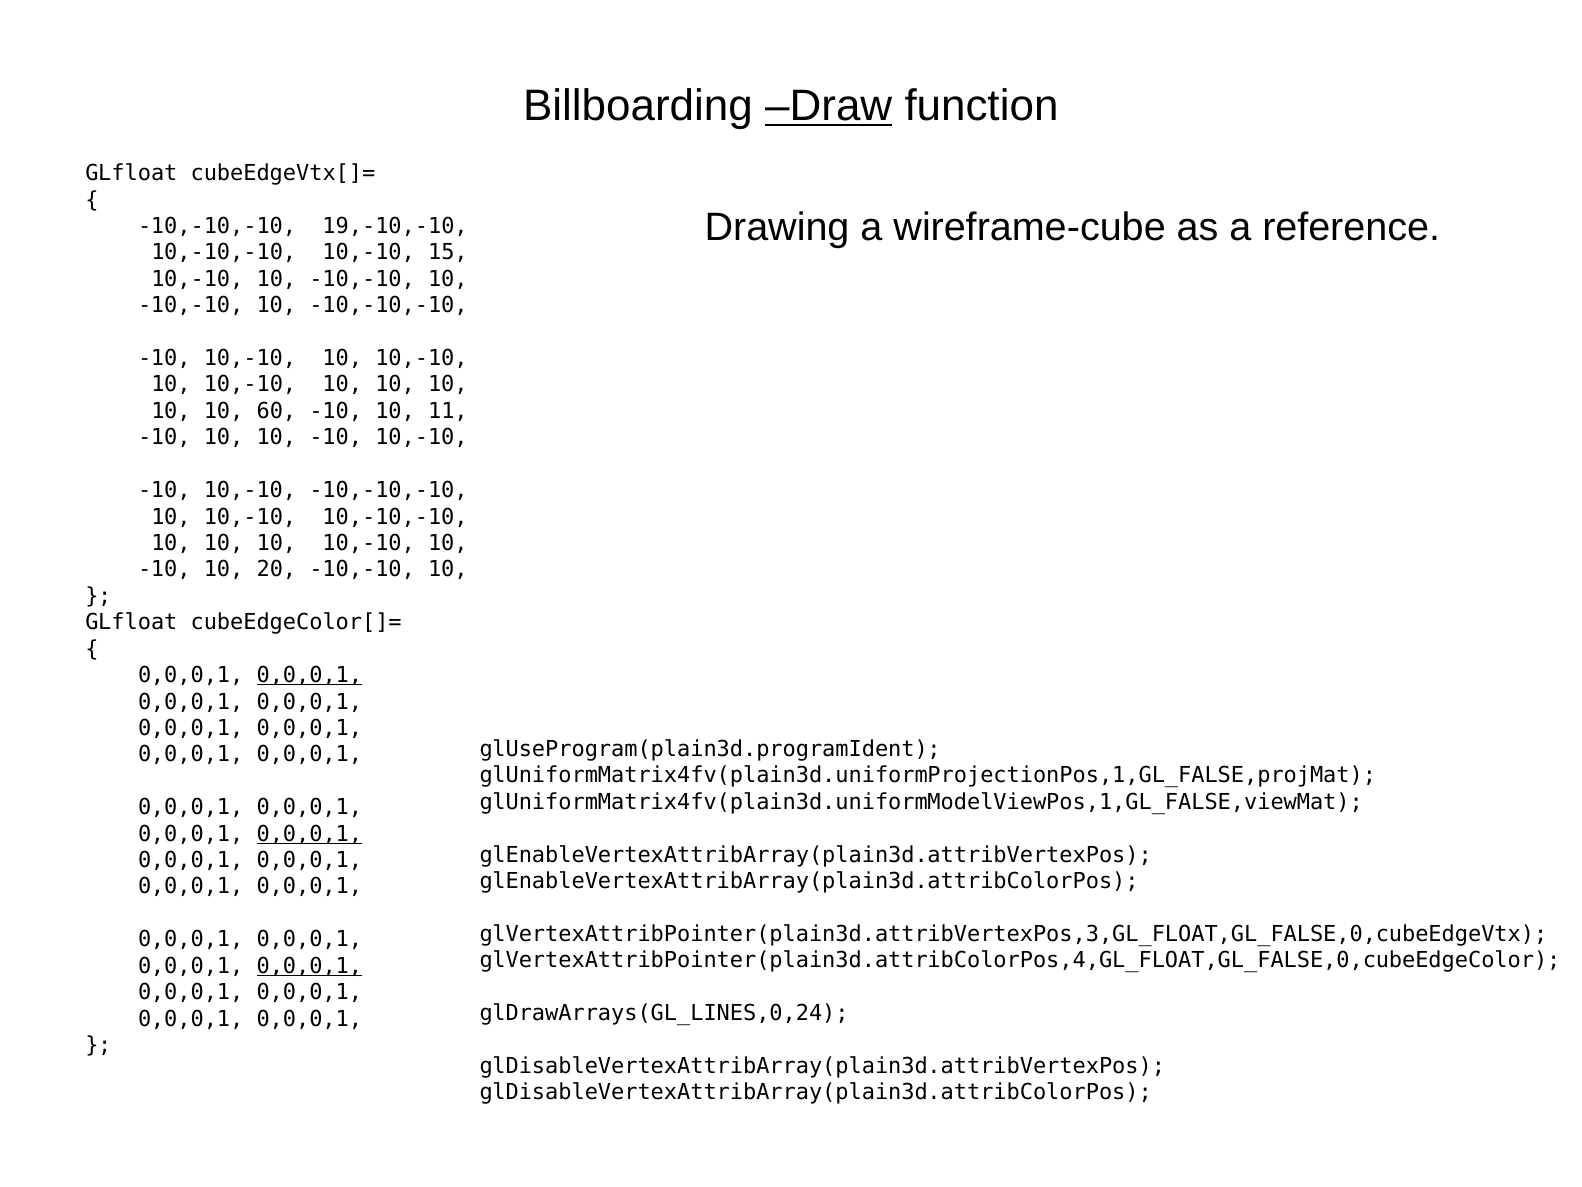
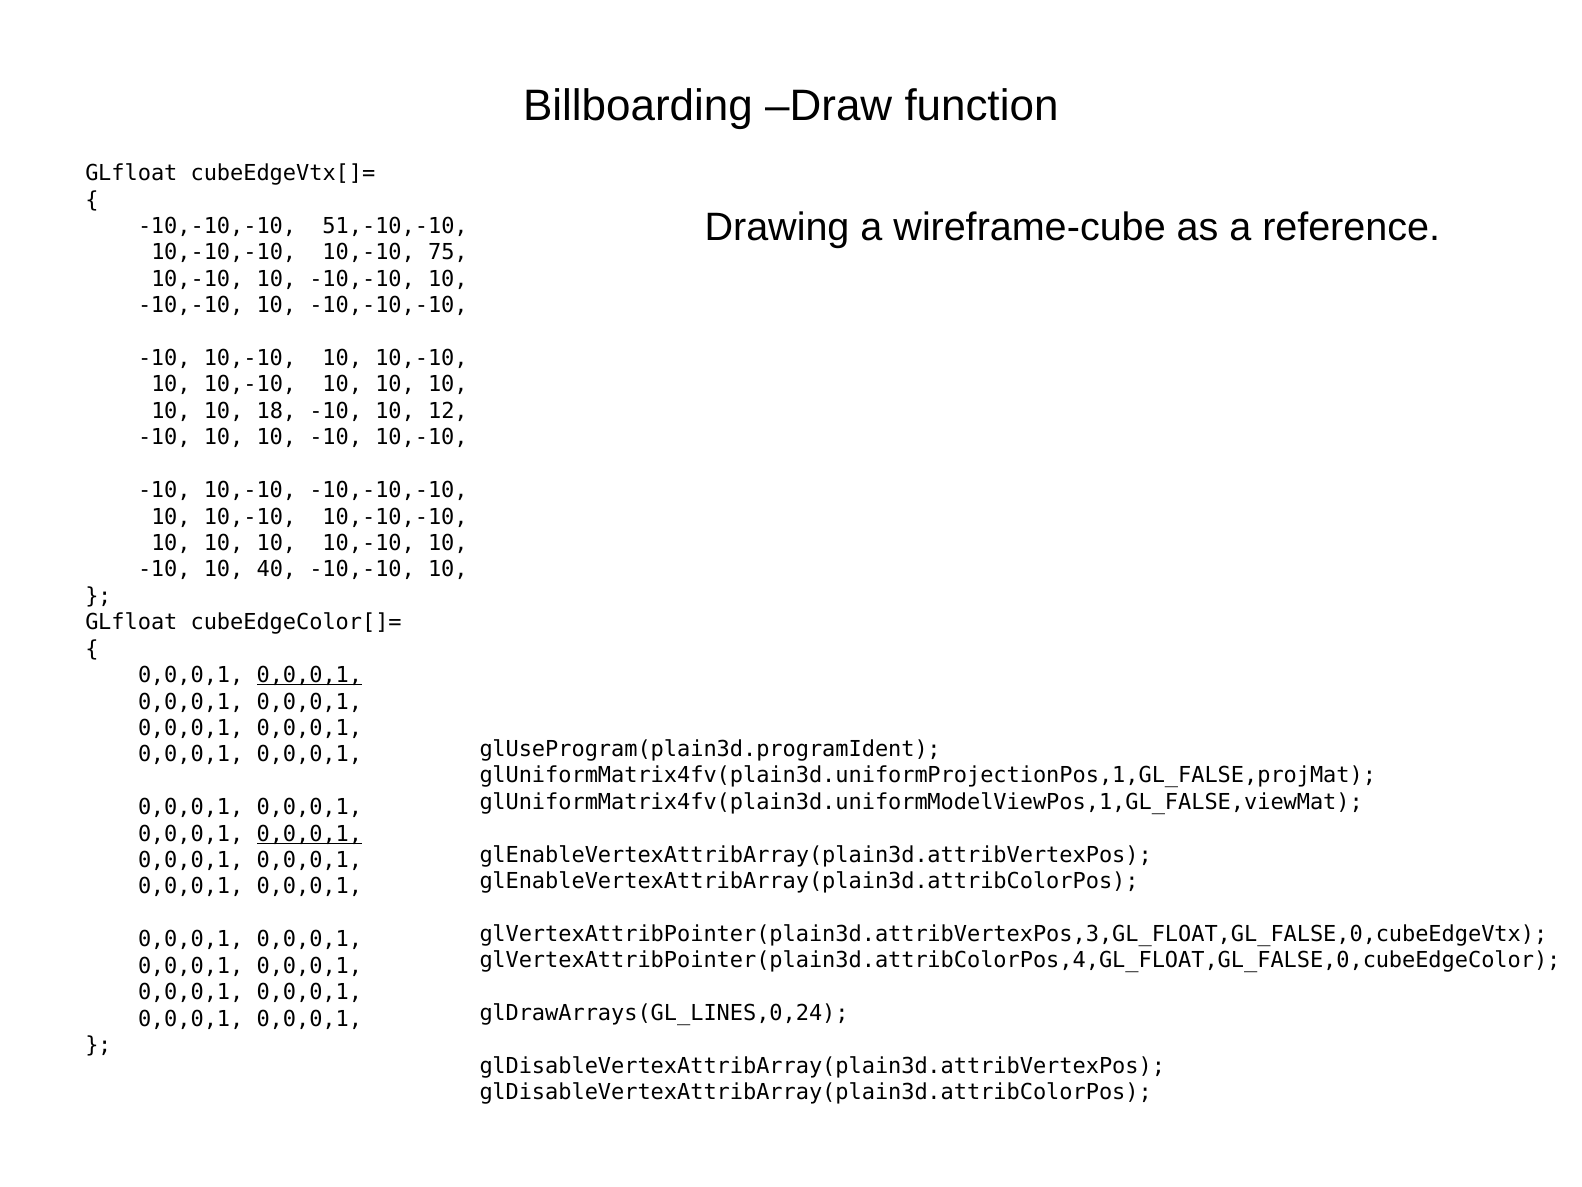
Draw underline: present -> none (829, 106)
19,-10,-10: 19,-10,-10 -> 51,-10,-10 (395, 226)
15: 15 -> 75 (448, 253)
60: 60 -> 18 (276, 411)
11: 11 -> 12 (448, 411)
20: 20 -> 40 (276, 569)
0,0,0,1 underline: present -> none (309, 966)
